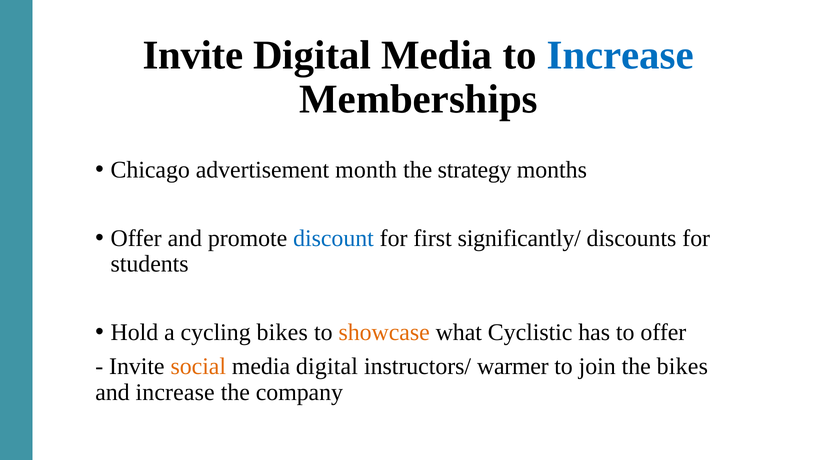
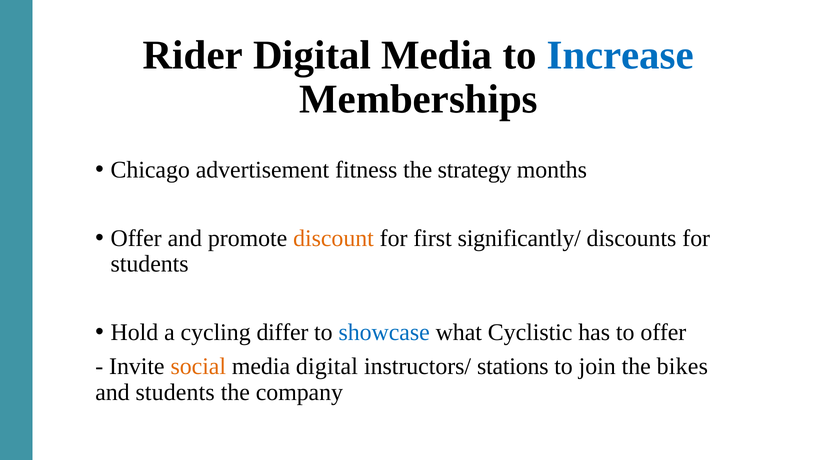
Invite: Invite -> Rider (193, 55)
month: month -> fitness (366, 170)
discount colour: blue -> orange (333, 238)
cycling bikes: bikes -> differ (282, 332)
showcase colour: orange -> blue (384, 332)
warmer: warmer -> stations (513, 367)
and increase: increase -> students (175, 392)
